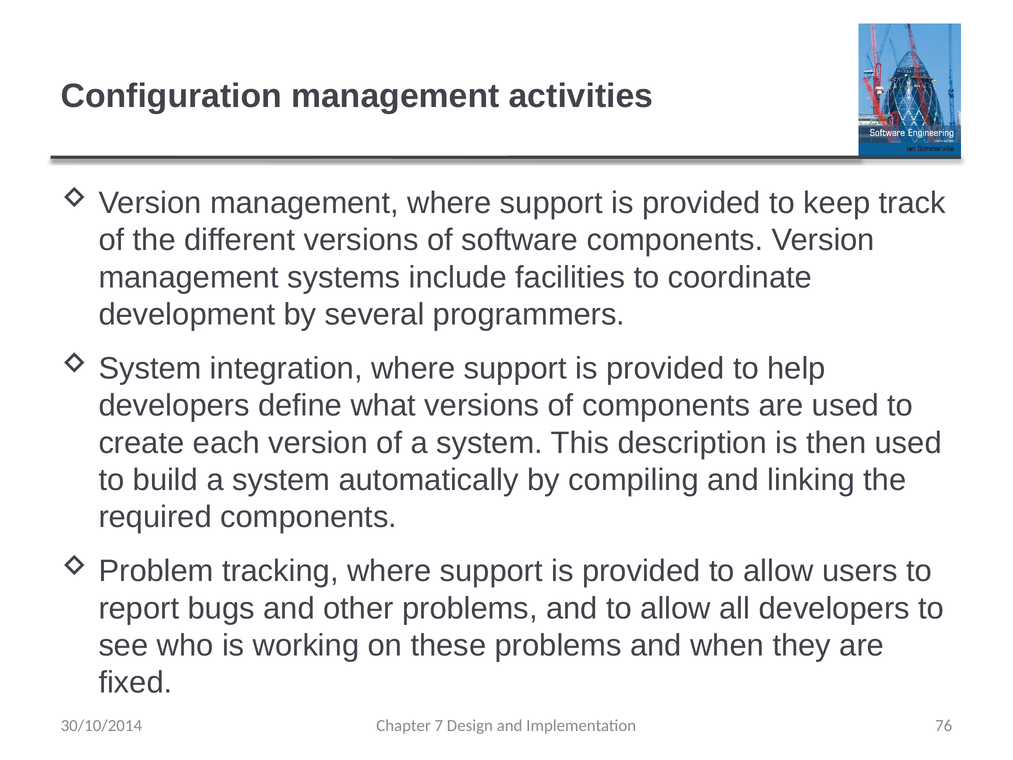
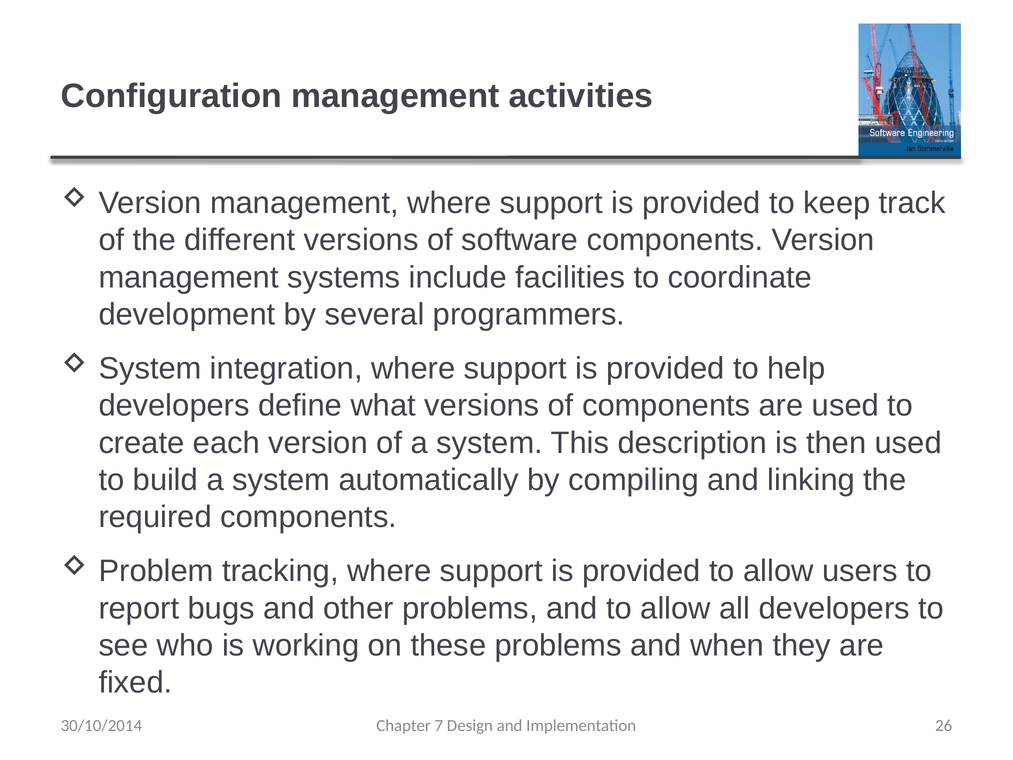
76: 76 -> 26 (944, 725)
